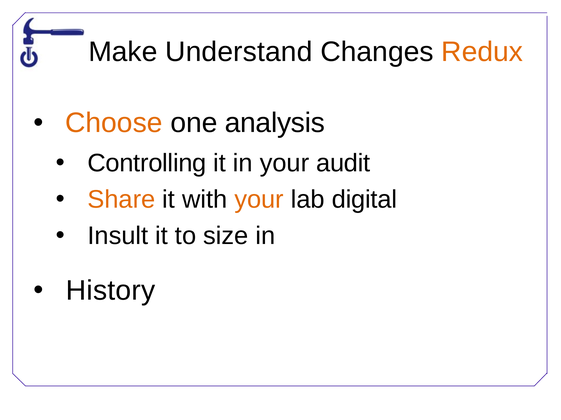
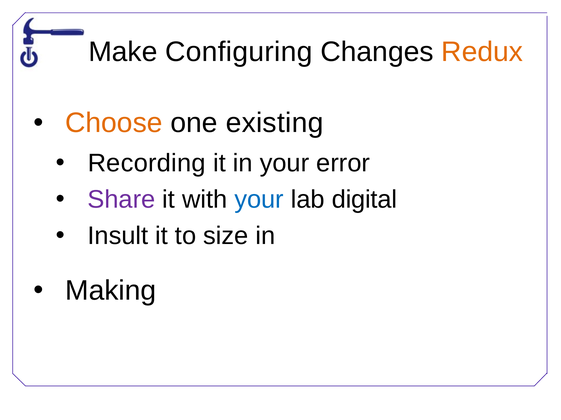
Understand: Understand -> Configuring (239, 52)
analysis: analysis -> existing (275, 123)
Controlling: Controlling -> Recording (147, 163)
audit: audit -> error (343, 163)
Share colour: orange -> purple (121, 200)
your colour: orange -> blue (259, 200)
History: History -> Making (111, 291)
